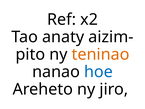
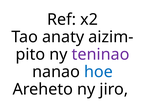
teninao colour: orange -> purple (101, 54)
